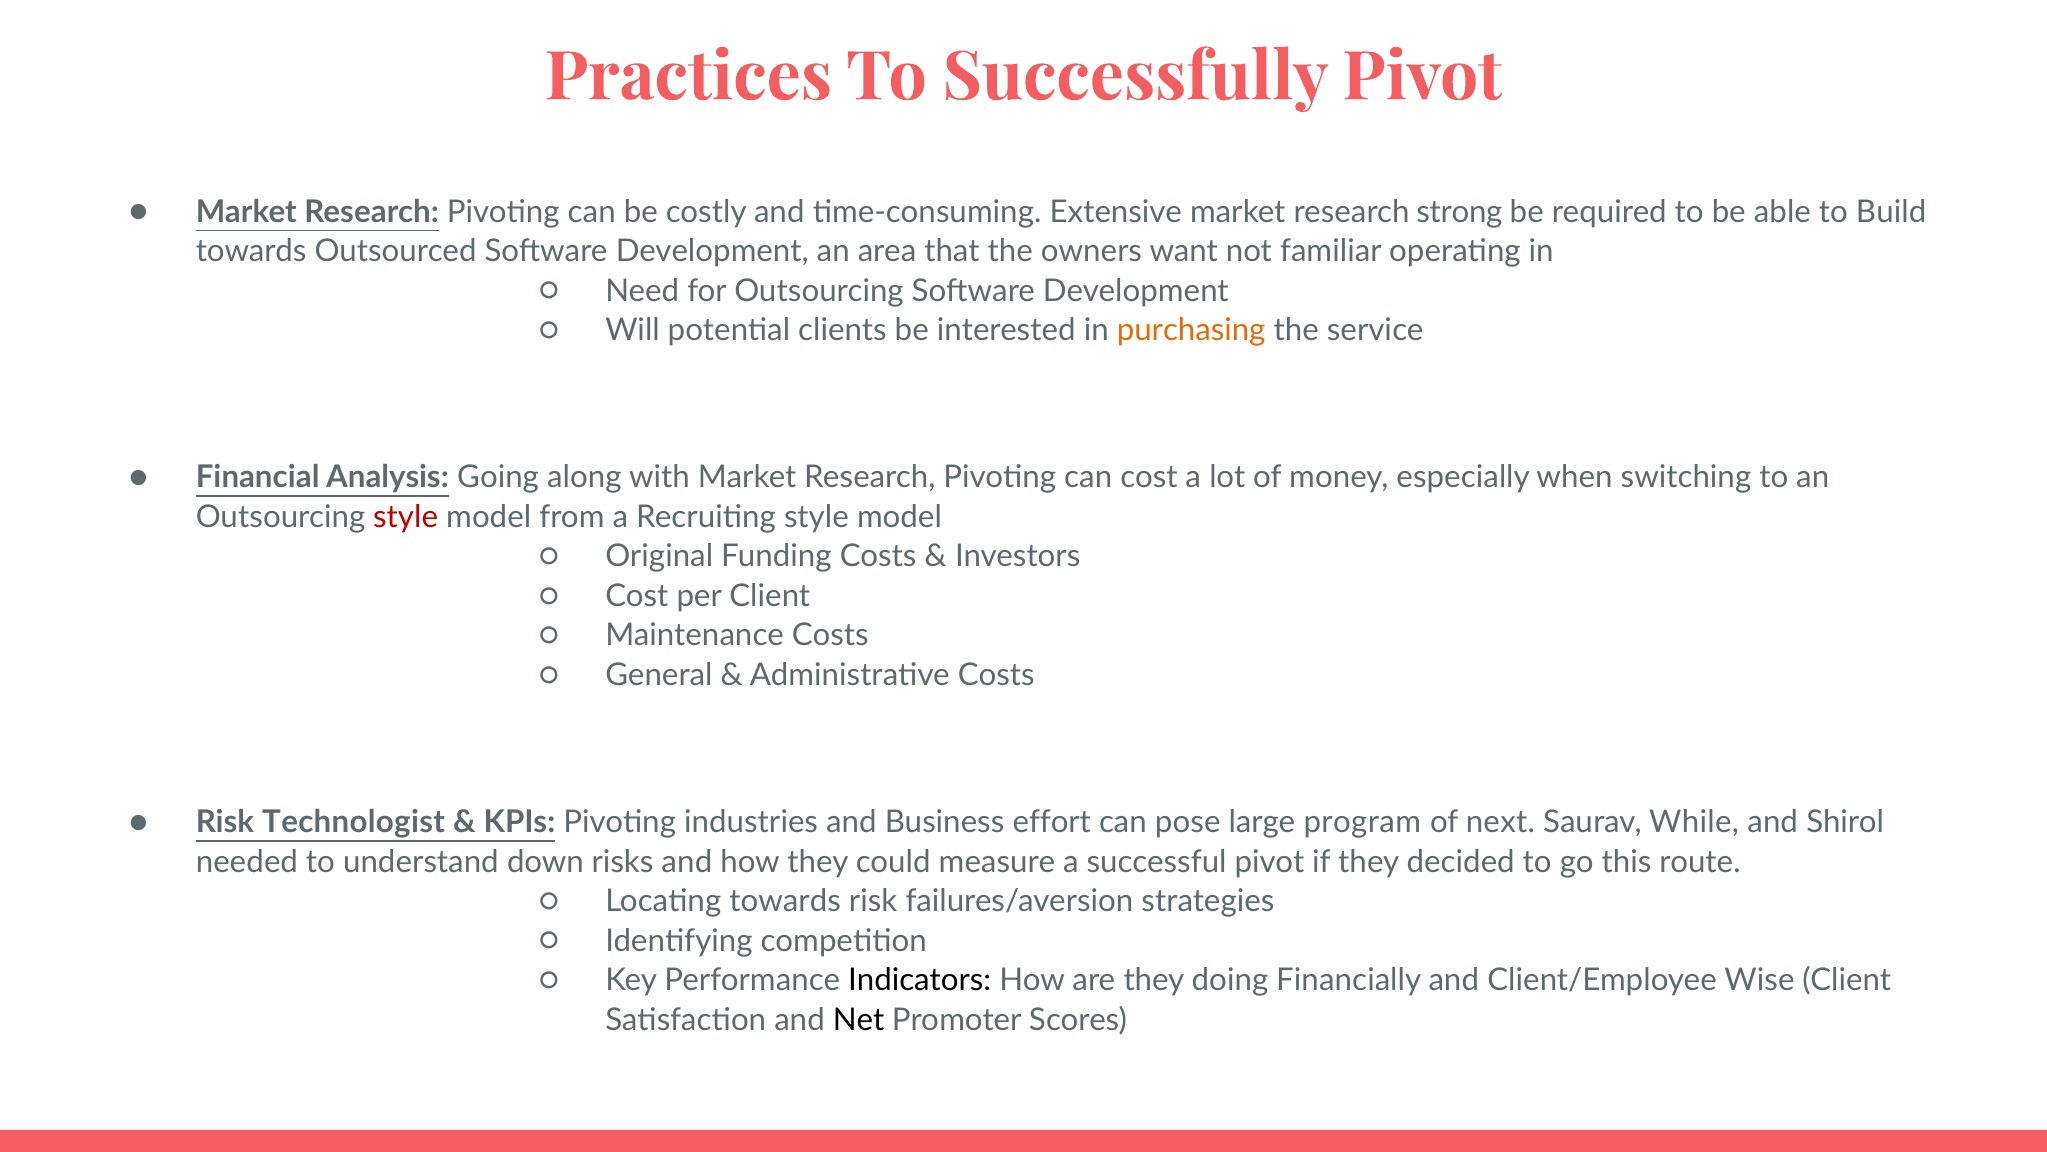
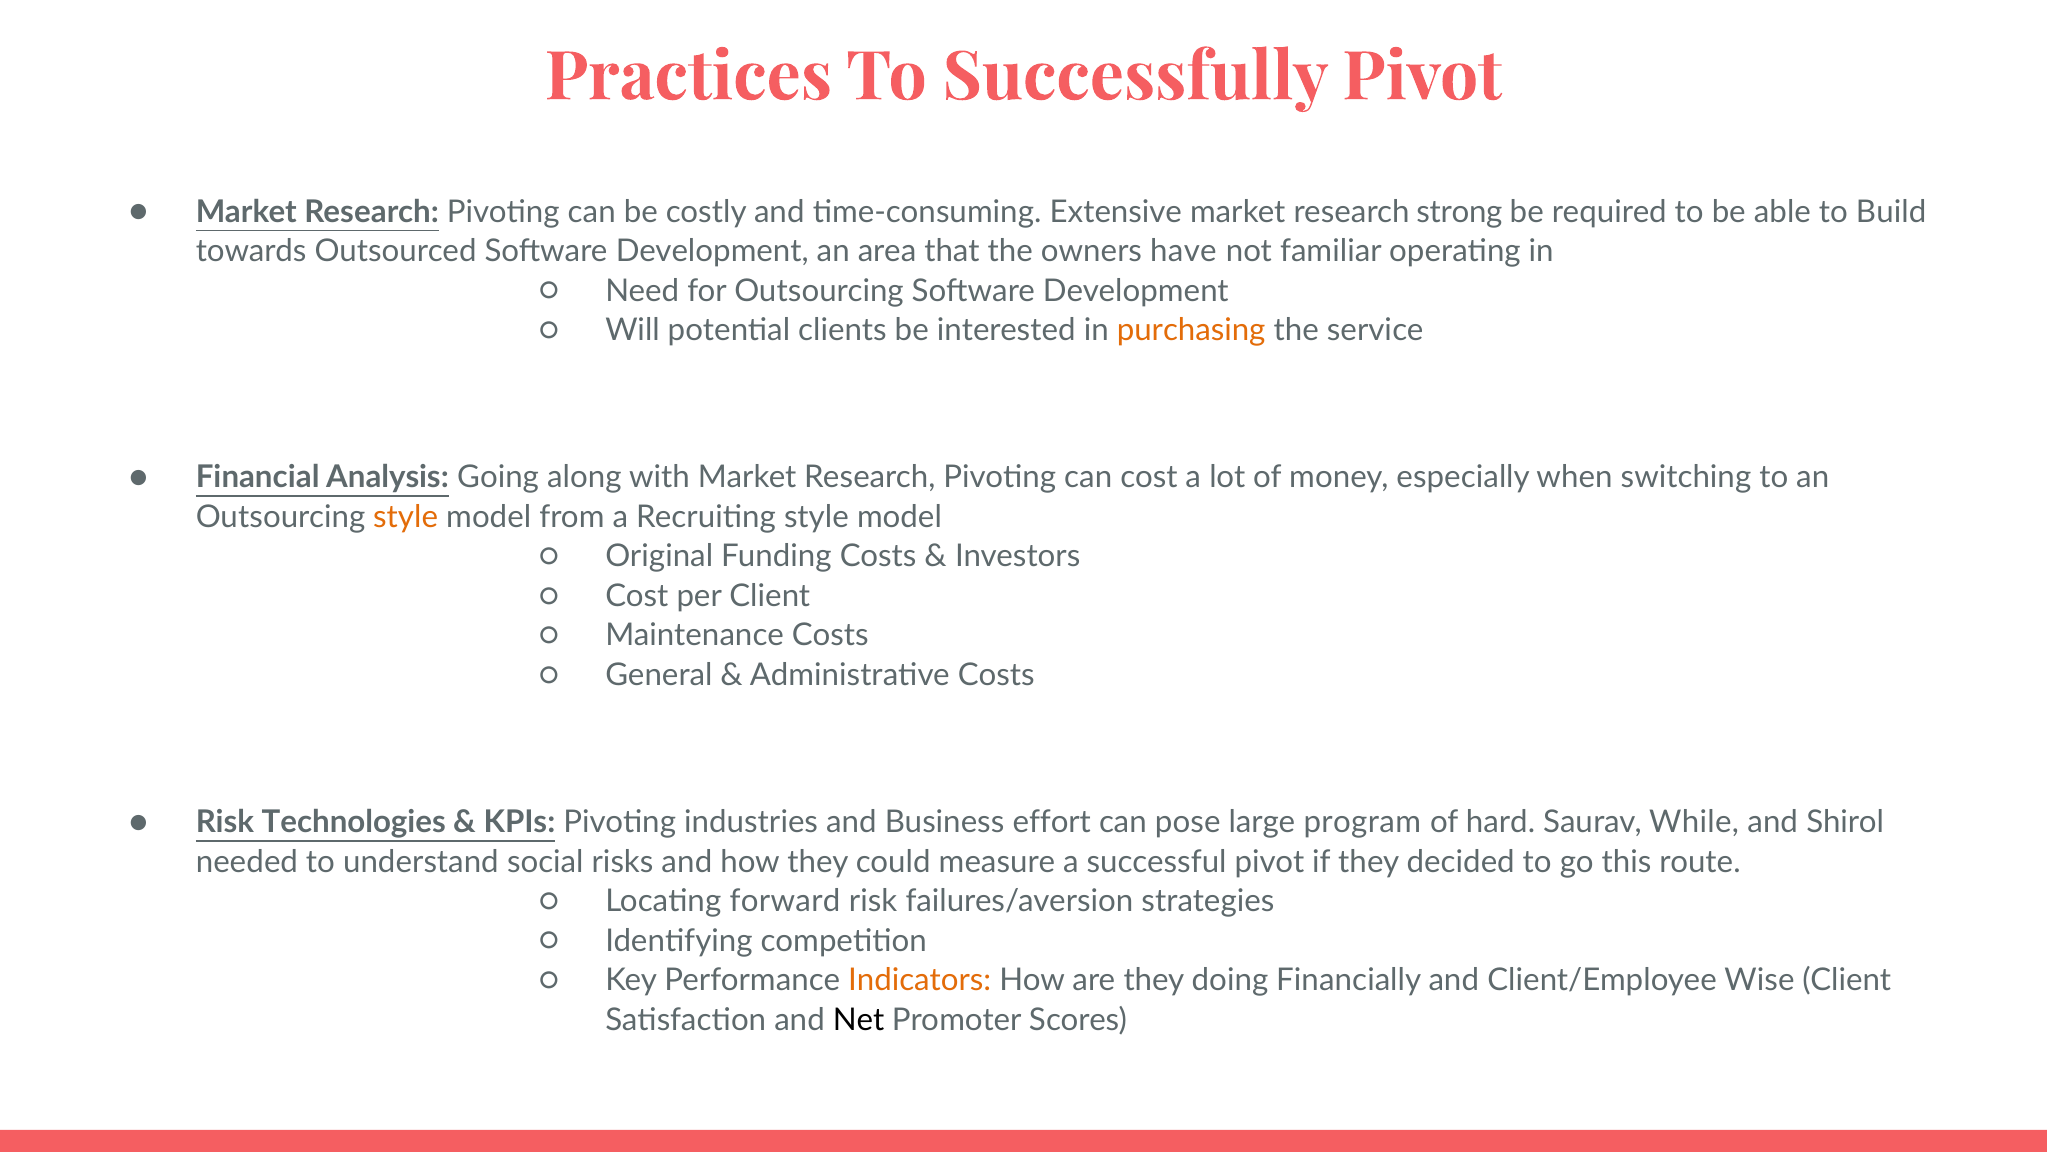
want: want -> have (1183, 251)
style colour: red -> orange (406, 517)
Technologist: Technologist -> Technologies (354, 822)
next: next -> hard (1500, 822)
down: down -> social (545, 862)
Locating towards: towards -> forward (785, 901)
Indicators colour: black -> orange (920, 980)
